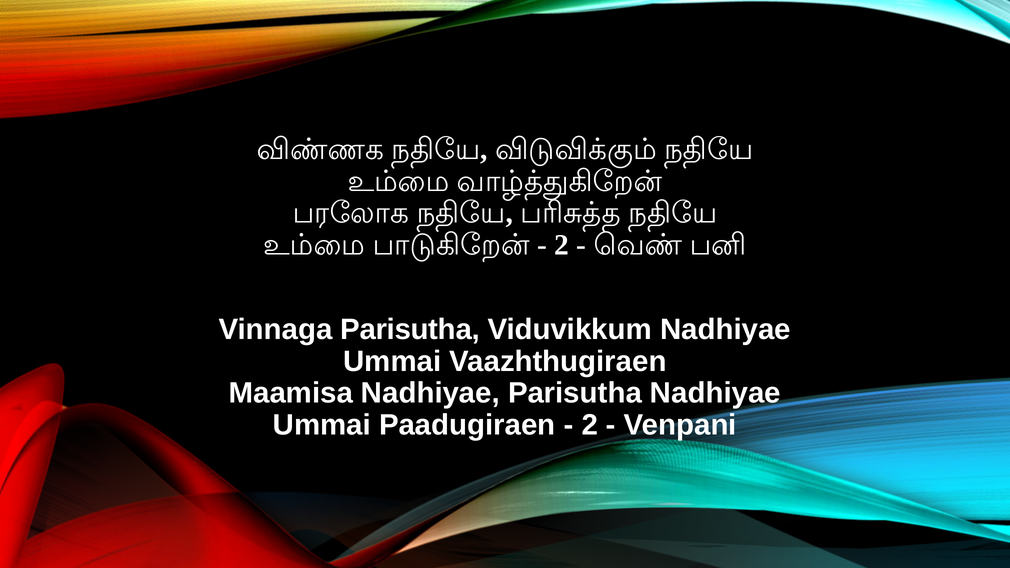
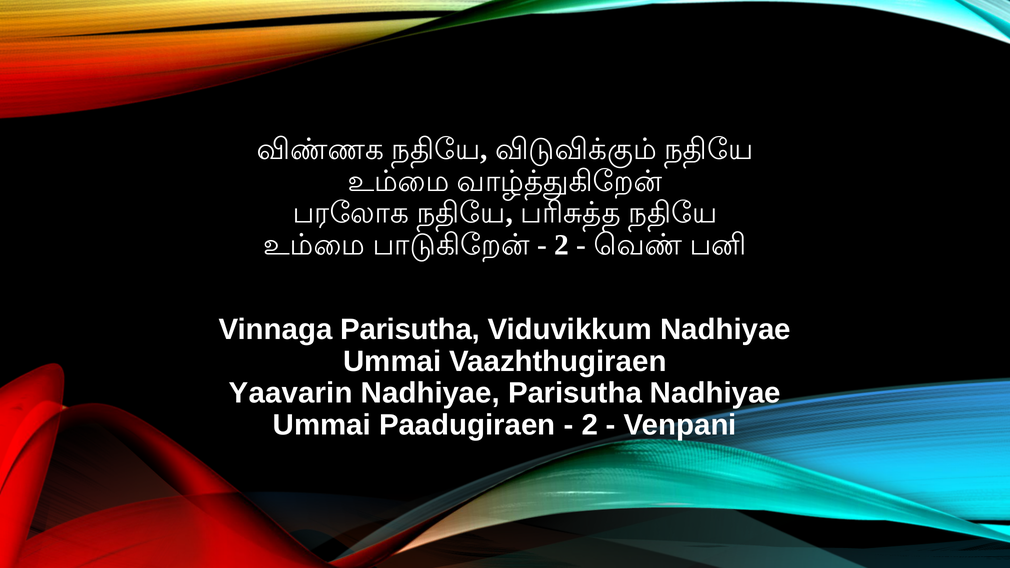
Maamisa: Maamisa -> Yaavarin (291, 393)
